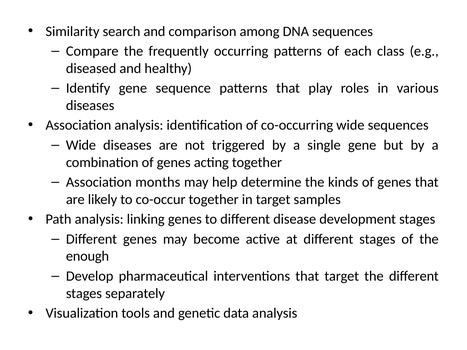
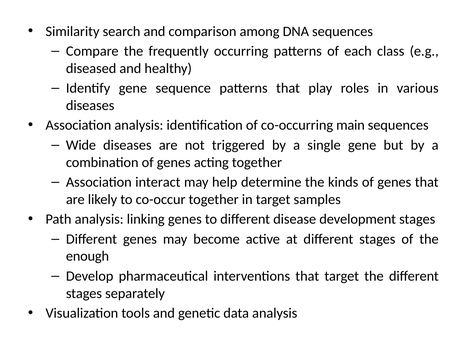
co-occurring wide: wide -> main (351, 125)
months: months -> interact (158, 182)
